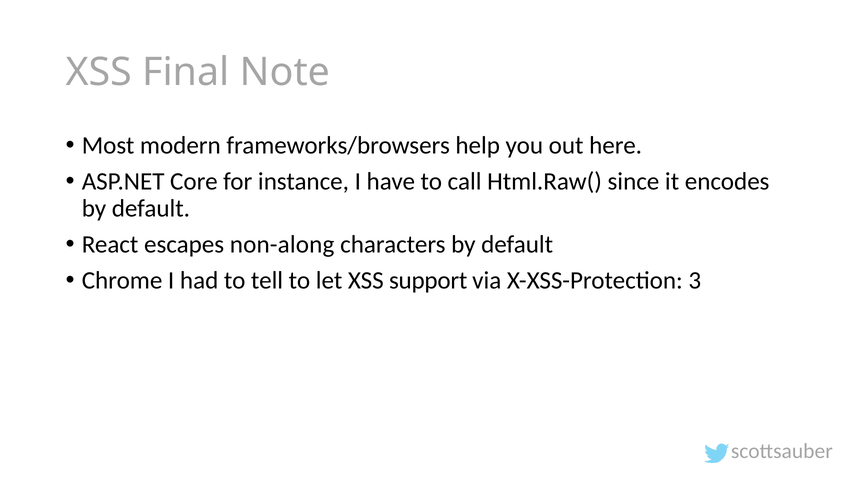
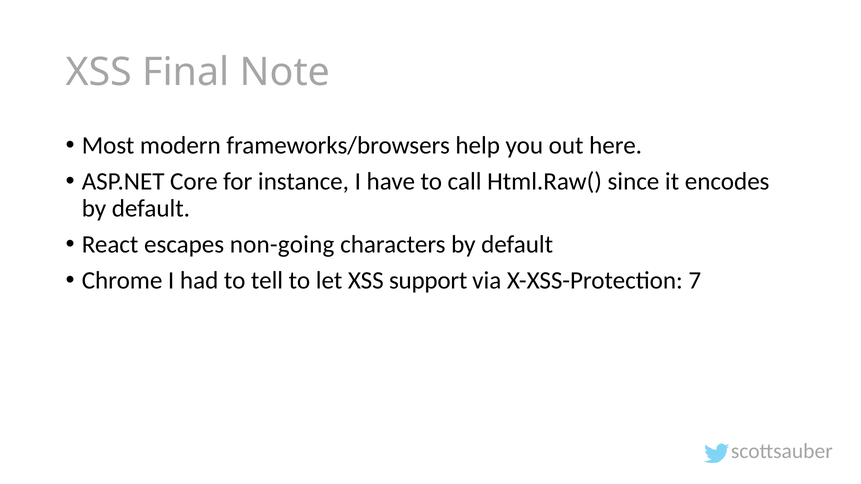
non-along: non-along -> non-going (282, 245)
3: 3 -> 7 (695, 281)
